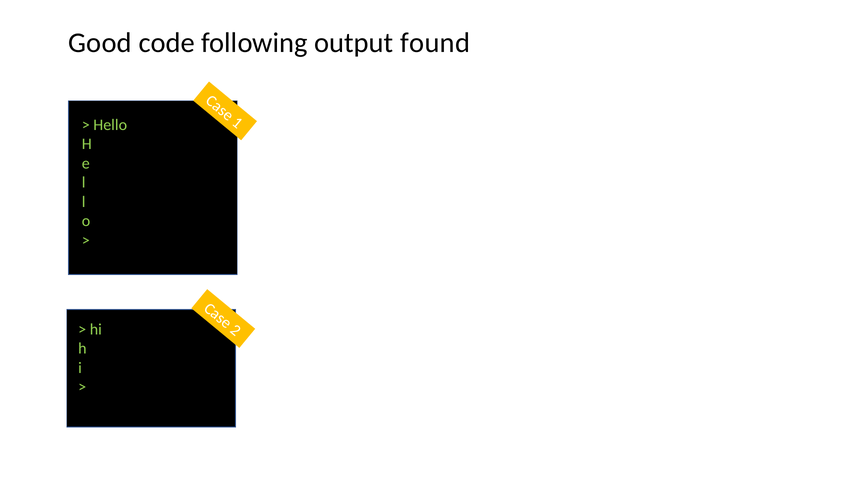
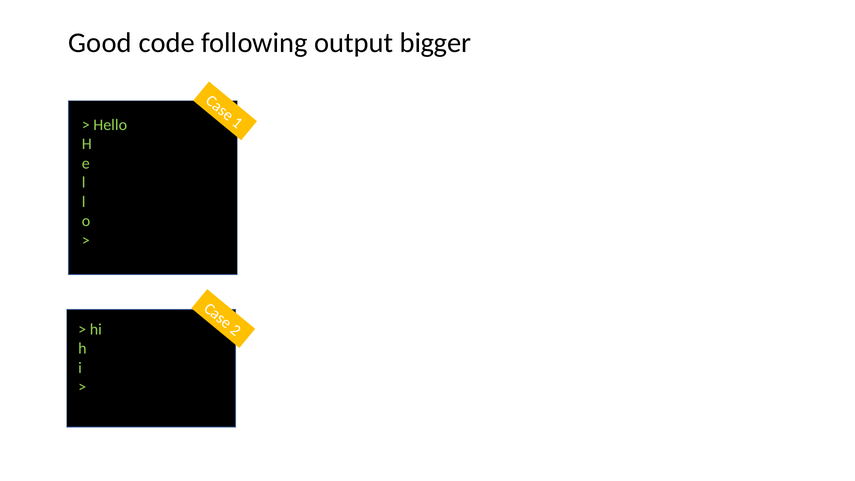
found: found -> bigger (435, 43)
